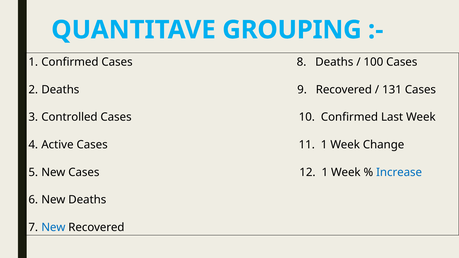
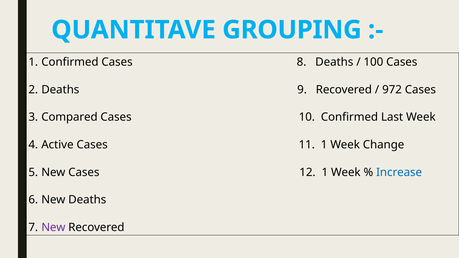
131: 131 -> 972 (392, 90)
Controlled: Controlled -> Compared (69, 117)
New colour: blue -> purple (53, 227)
